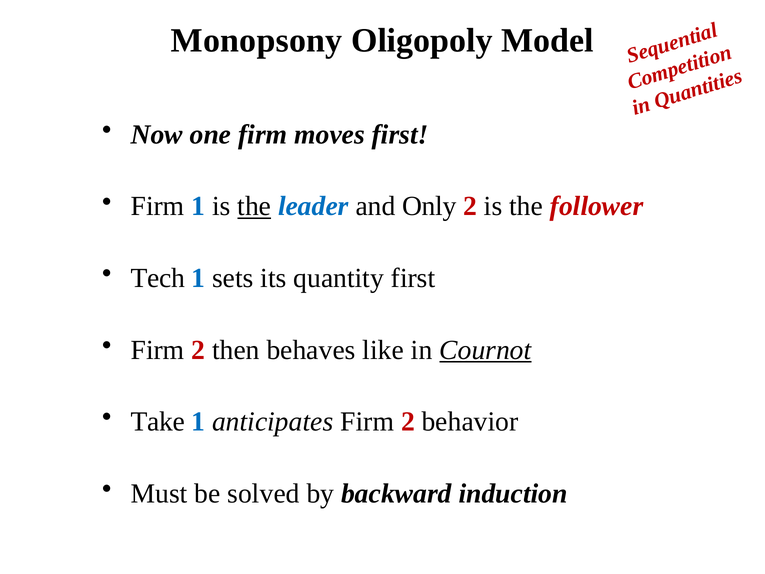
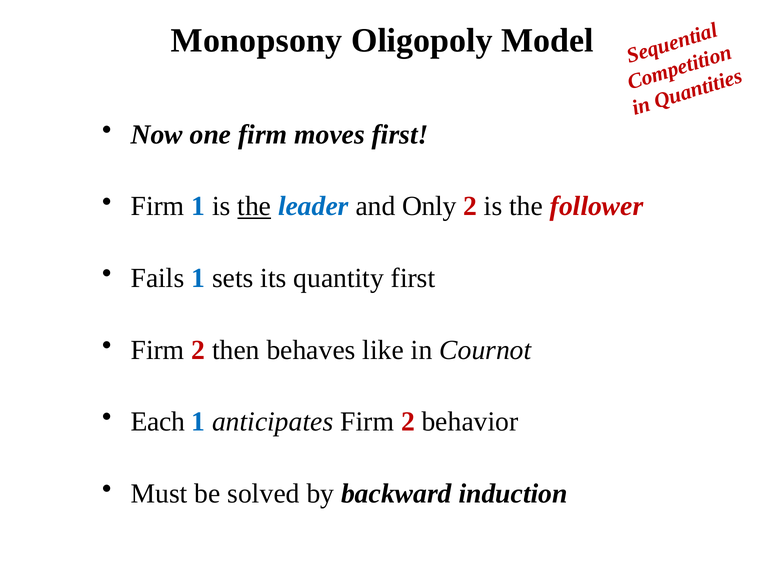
Tech: Tech -> Fails (158, 278)
Cournot underline: present -> none (485, 350)
Take: Take -> Each (158, 422)
